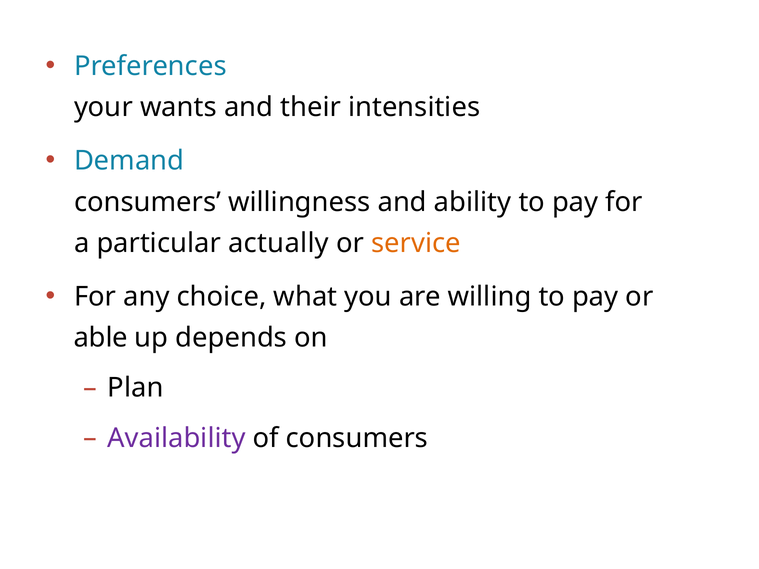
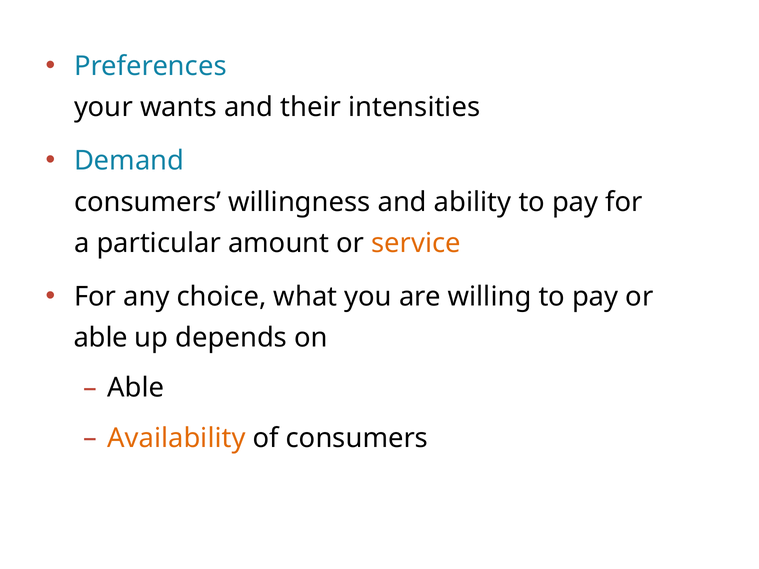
actually: actually -> amount (279, 243)
Plan: Plan -> Able (136, 388)
Availability colour: purple -> orange (176, 438)
